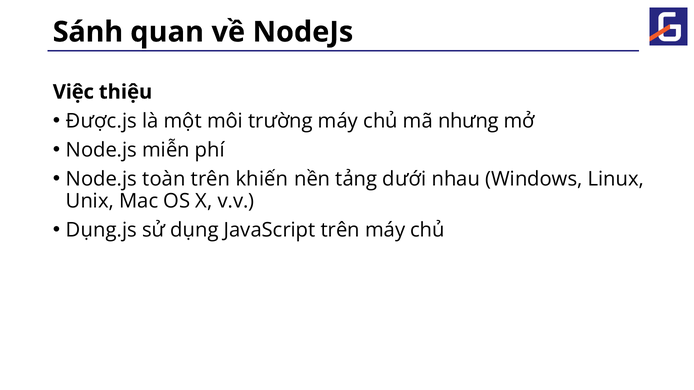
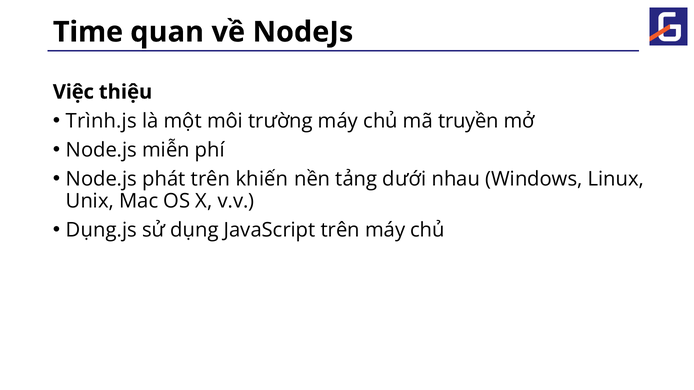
Sánh: Sánh -> Time (88, 32)
Được.js: Được.js -> Trình.js (101, 121)
nhưng: nhưng -> truyền (468, 121)
toàn: toàn -> phát (164, 179)
